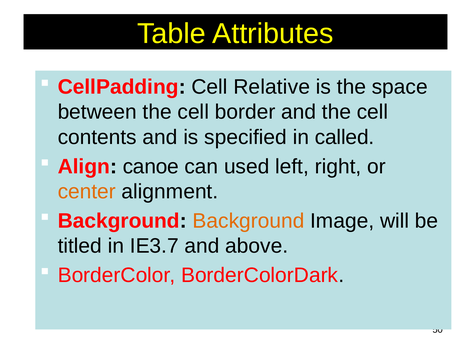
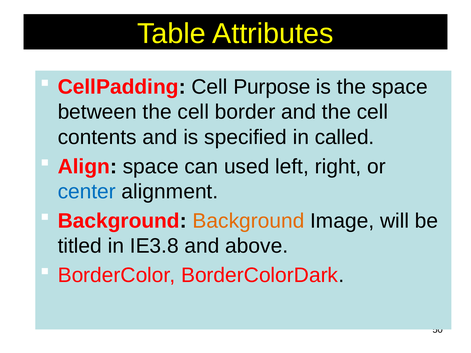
Relative: Relative -> Purpose (272, 87)
Align canoe: canoe -> space (151, 167)
center colour: orange -> blue (87, 192)
IE3.7: IE3.7 -> IE3.8 (154, 246)
